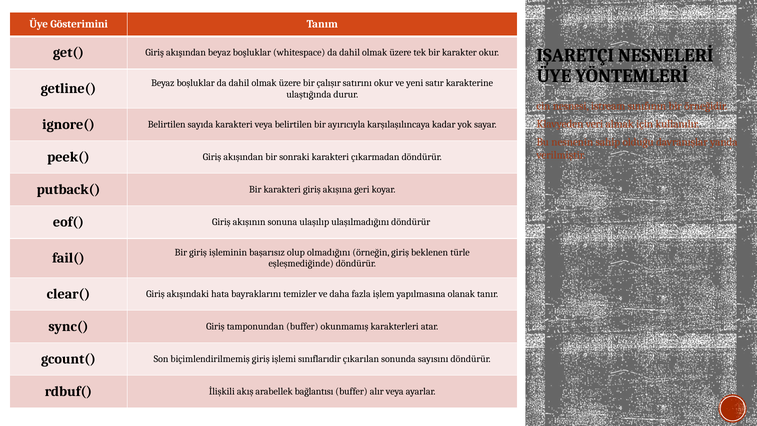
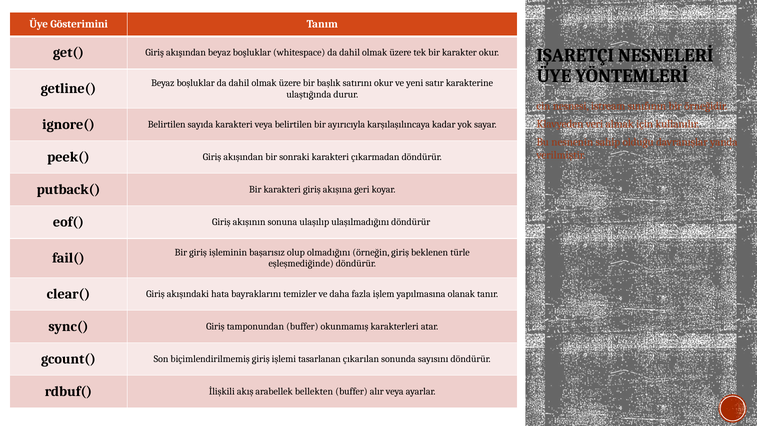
çalışır: çalışır -> başlık (329, 83)
sınıflarıdir: sınıflarıdir -> tasarlanan (320, 359)
bağlantısı: bağlantısı -> bellekten (314, 391)
